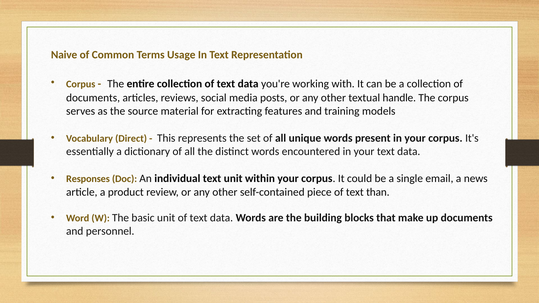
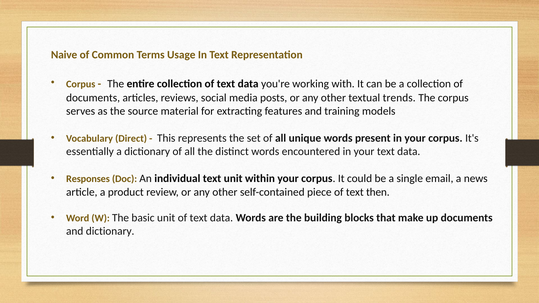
handle: handle -> trends (399, 98)
than: than -> then (378, 192)
and personnel: personnel -> dictionary (110, 231)
